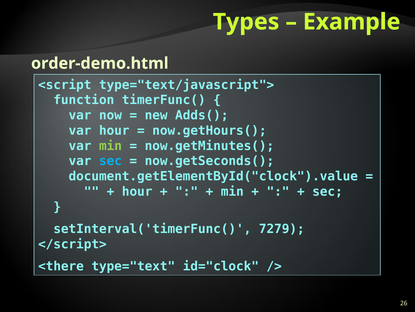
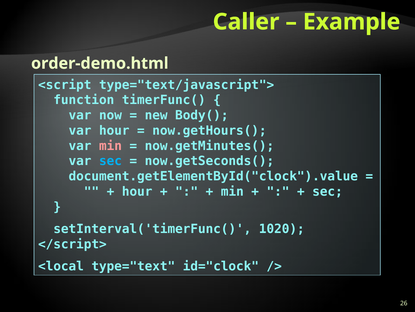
Types: Types -> Caller (246, 22)
Adds(: Adds( -> Body( (202, 115)
min colour: light green -> pink (110, 145)
7279: 7279 -> 1020 (282, 228)
<there: <there -> <local (61, 266)
